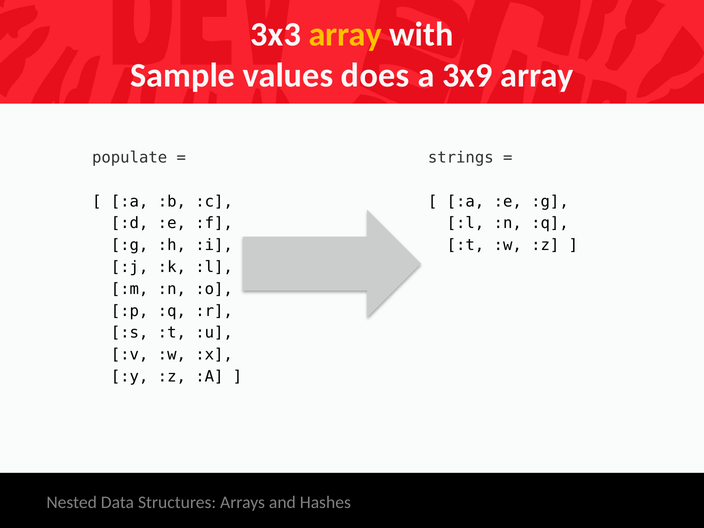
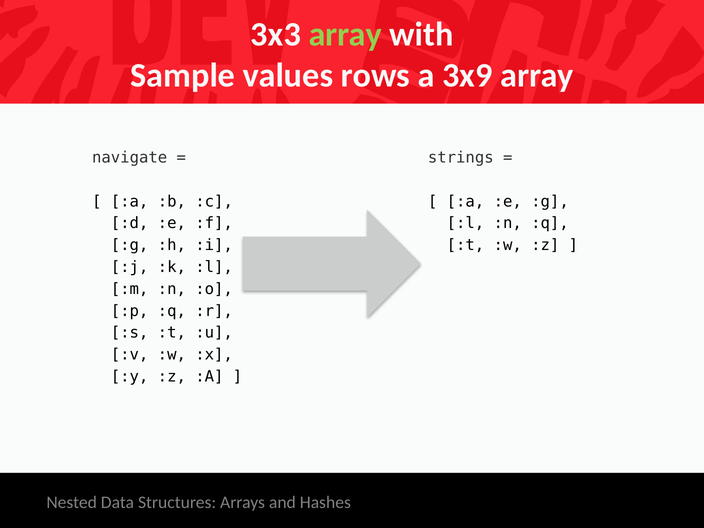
array colour: yellow -> light green (345, 35)
does: does -> rows (375, 76)
populate: populate -> navigate (130, 158)
